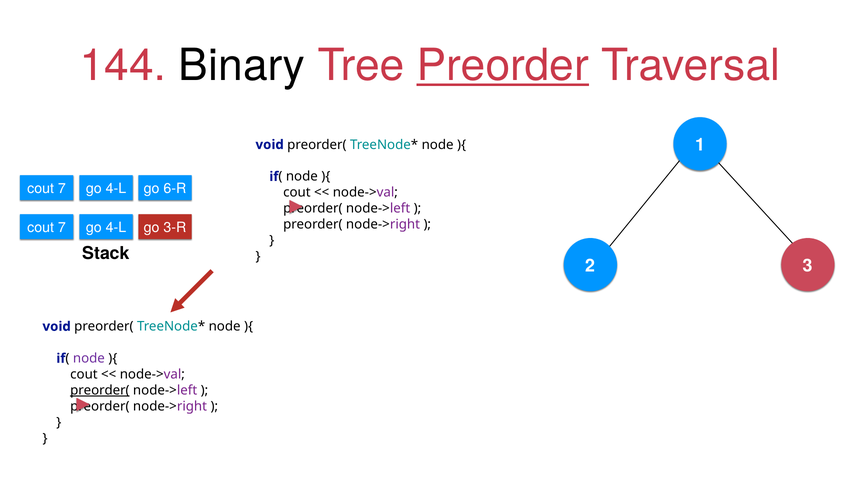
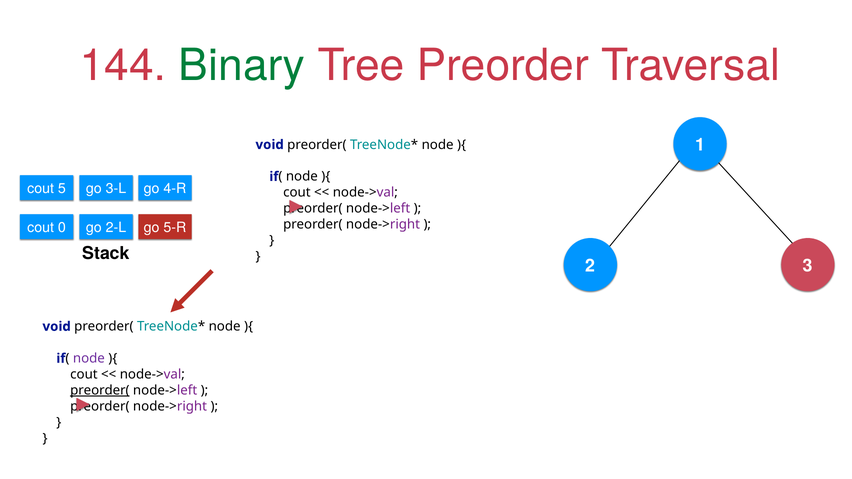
Binary colour: black -> green (242, 66)
Preorder underline: present -> none (503, 66)
7: 7 -> 5 (62, 189)
4-L: 4-L -> 3-L (116, 189)
6-R: 6-R -> 4-R (175, 189)
7: 7 -> 0 (62, 228)
4-L: 4-L -> 2-L (116, 228)
3-R: 3-R -> 5-R (175, 228)
